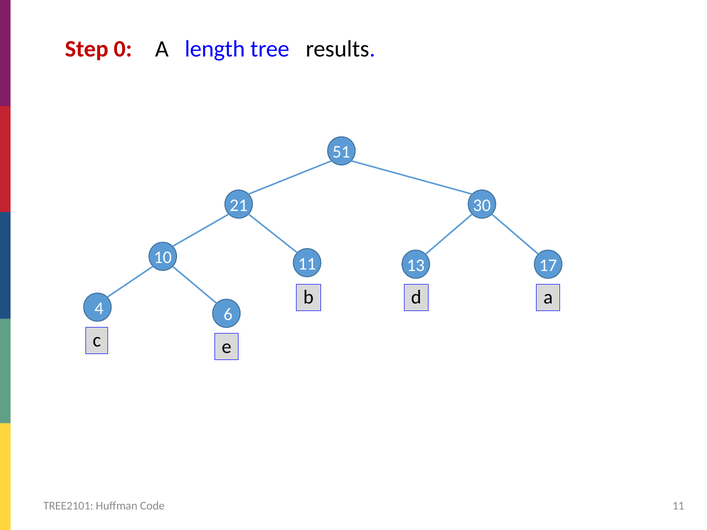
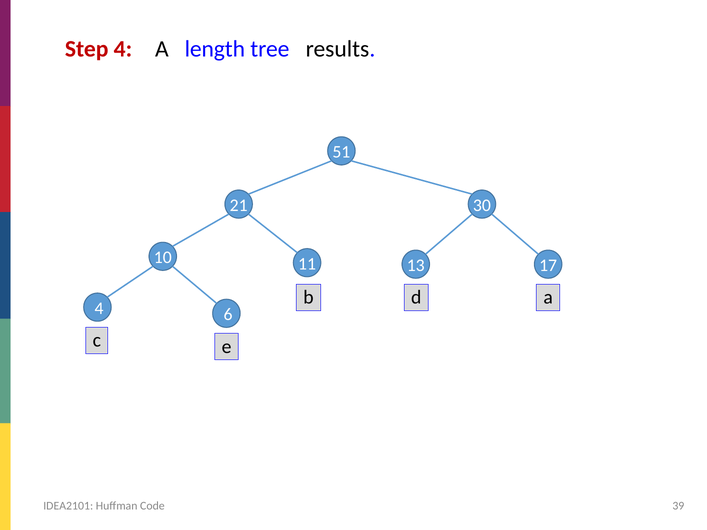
Step 0: 0 -> 4 (123, 49)
TREE2101: TREE2101 -> IDEA2101 (68, 506)
Code 11: 11 -> 39 (678, 506)
